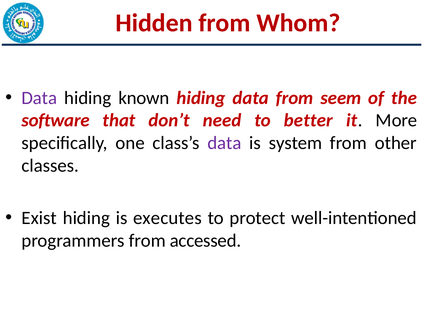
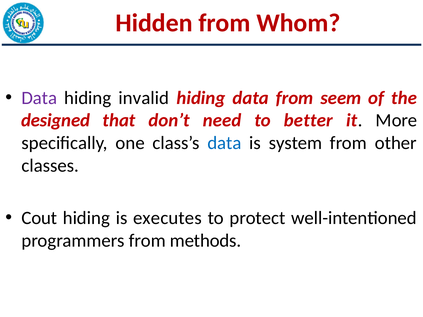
known: known -> invalid (144, 98)
software: software -> designed (56, 120)
data colour: purple -> blue (224, 143)
Exist: Exist -> Cout (39, 218)
accessed: accessed -> methods (206, 241)
